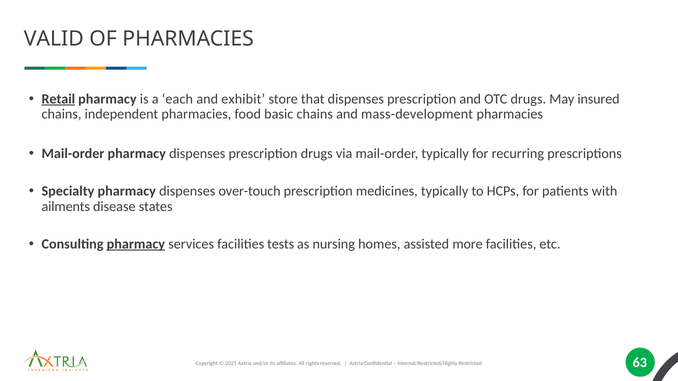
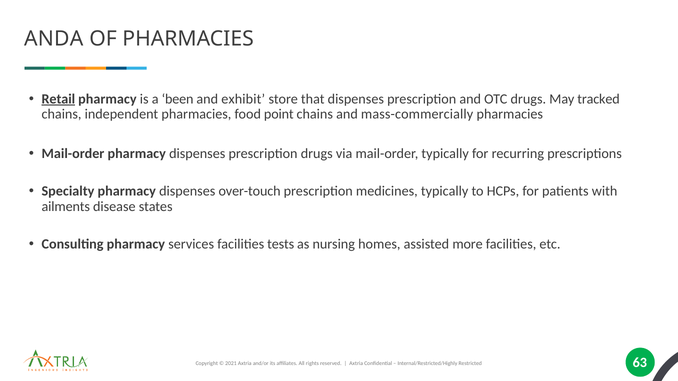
VALID: VALID -> ANDA (54, 39)
each: each -> been (178, 99)
insured: insured -> tracked (599, 99)
basic: basic -> point (279, 114)
mass-development: mass-development -> mass-commercially (417, 114)
pharmacy underline: present -> none (136, 244)
